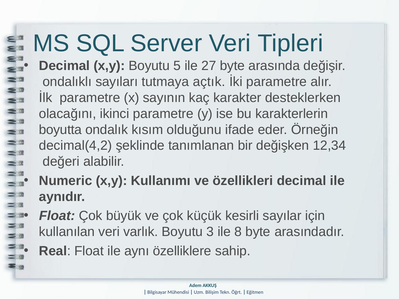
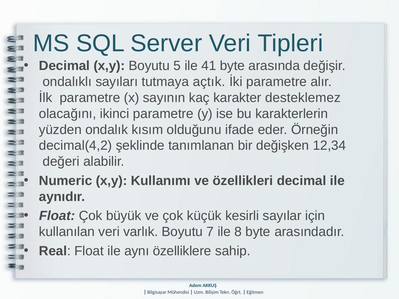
27: 27 -> 41 (209, 66)
desteklerken: desteklerken -> desteklemez (303, 98)
boyutta: boyutta -> yüzden (60, 130)
3: 3 -> 7 (210, 232)
